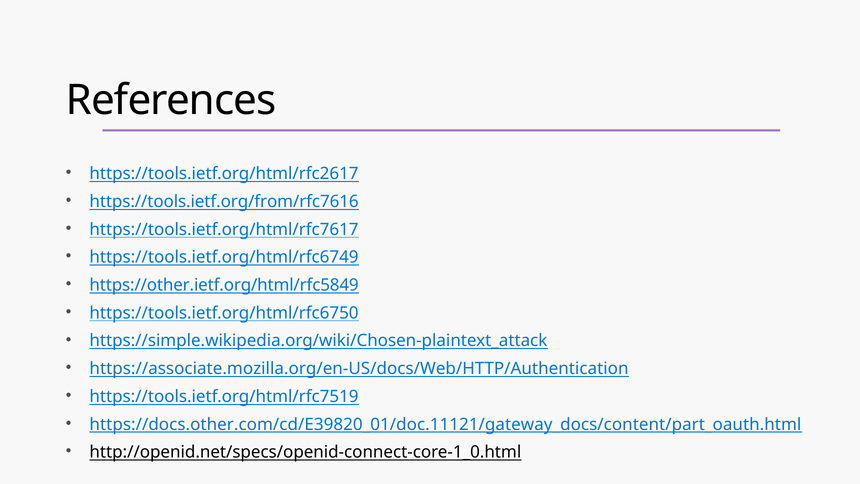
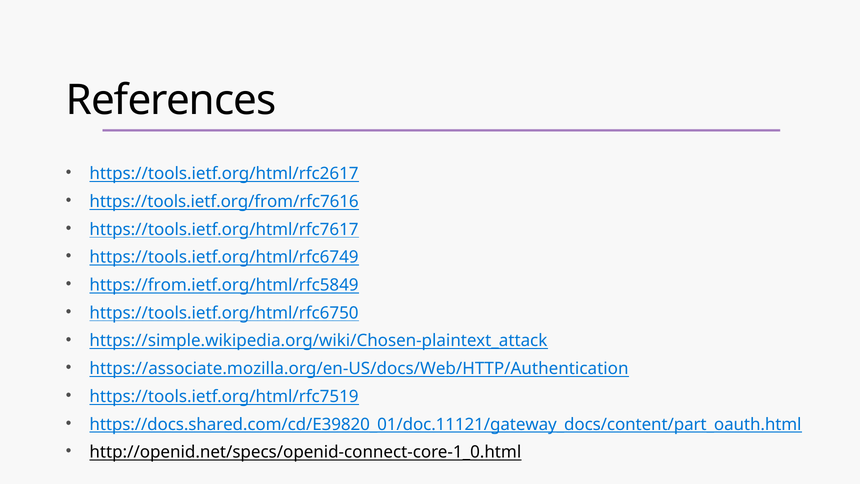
https://other.ietf.org/html/rfc5849: https://other.ietf.org/html/rfc5849 -> https://from.ietf.org/html/rfc5849 (224, 285)
https://docs.other.com/cd/E39820_01/doc.11121/gateway_docs/content/part_oauth.html: https://docs.other.com/cd/E39820_01/doc.11121/gateway_docs/content/part_oauth.html -> https://docs.shared.com/cd/E39820_01/doc.11121/gateway_docs/content/part_oauth.html (445, 424)
